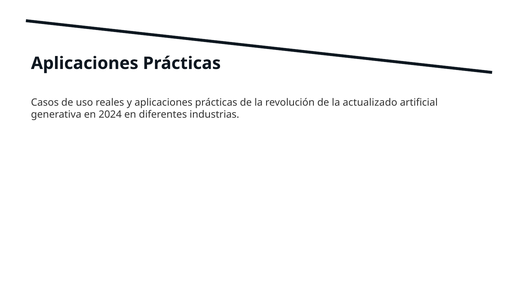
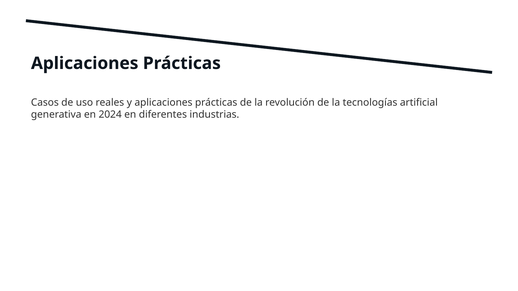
actualizado: actualizado -> tecnologías (370, 103)
